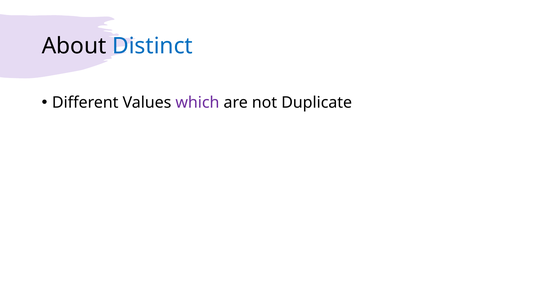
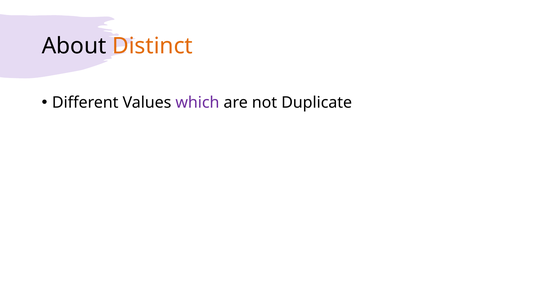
Distinct colour: blue -> orange (153, 46)
